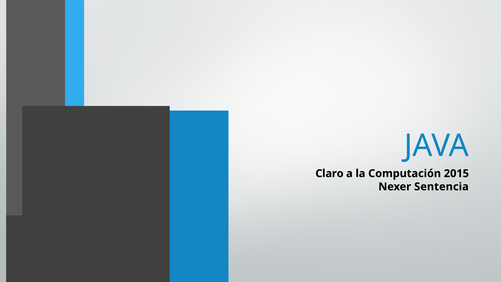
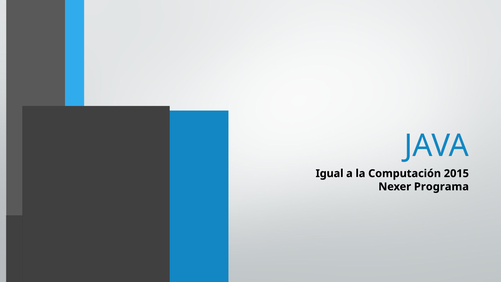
Claro: Claro -> Igual (329, 173)
Sentencia: Sentencia -> Programa (441, 187)
